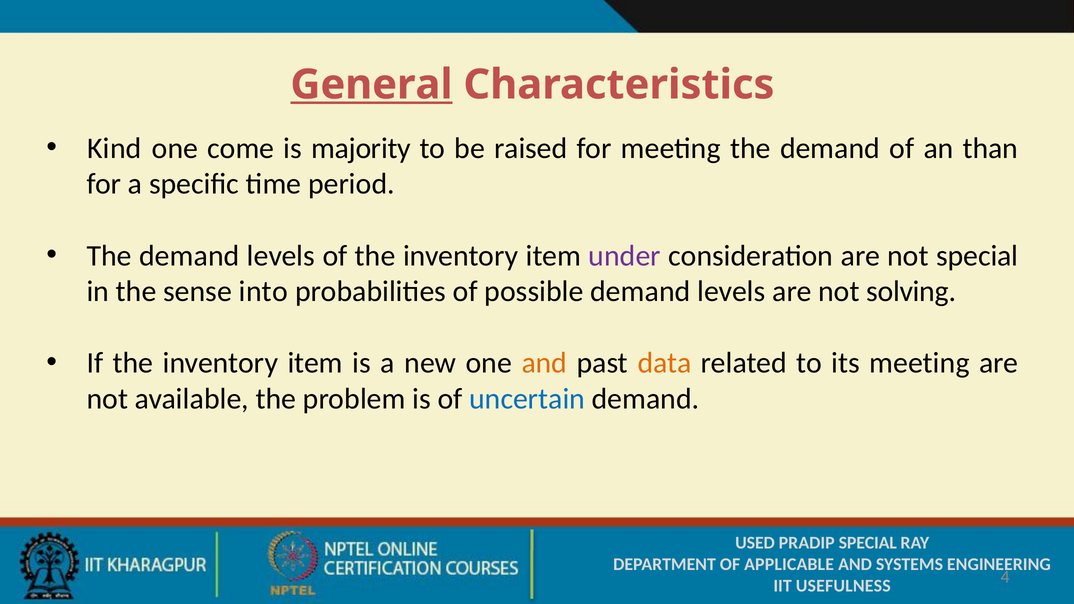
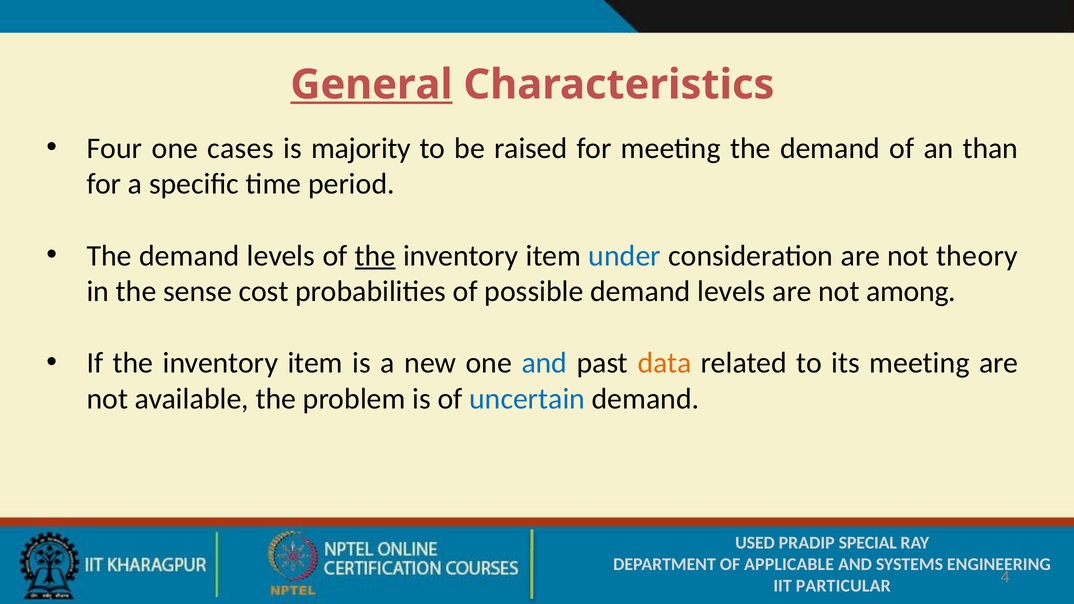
Kind: Kind -> Four (115, 148)
come: come -> cases (241, 148)
the underline: none -> present (375, 256)
under colour: purple -> blue (625, 256)
not special: special -> theory (977, 256)
into: into -> cost (264, 292)
solving: solving -> among (911, 292)
and colour: orange -> blue (544, 363)
USEFULNESS: USEFULNESS -> PARTICULAR (843, 586)
